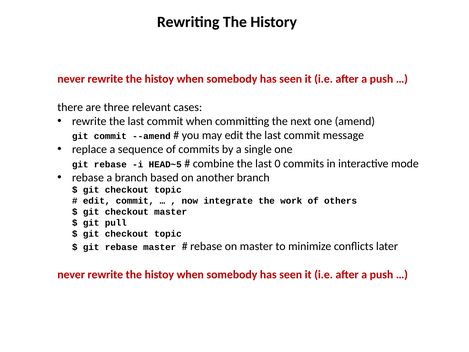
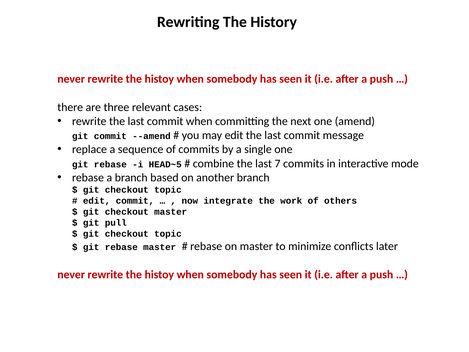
0: 0 -> 7 (278, 163)
